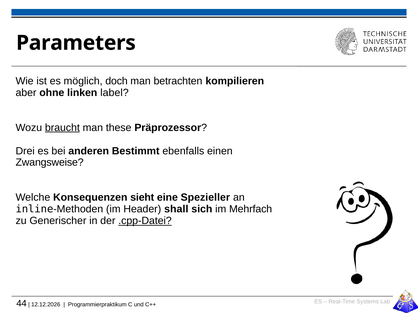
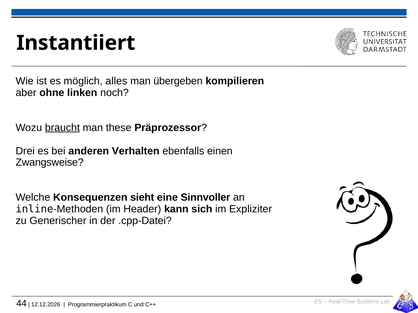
Parameters: Parameters -> Instantiiert (76, 43)
doch: doch -> alles (116, 81)
betrachten: betrachten -> übergeben (178, 81)
label: label -> noch (115, 93)
Bestimmt: Bestimmt -> Verhalten (136, 151)
Spezieller: Spezieller -> Sinnvoller (205, 198)
shall: shall -> kann (176, 209)
Mehrfach: Mehrfach -> Expliziter (251, 209)
.cpp-Datei underline: present -> none (145, 221)
